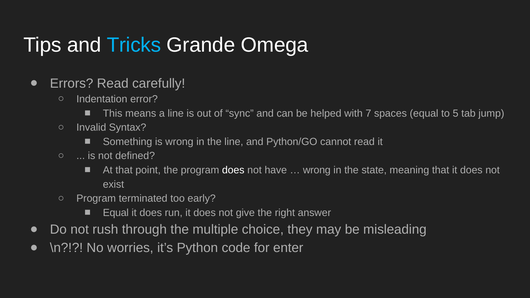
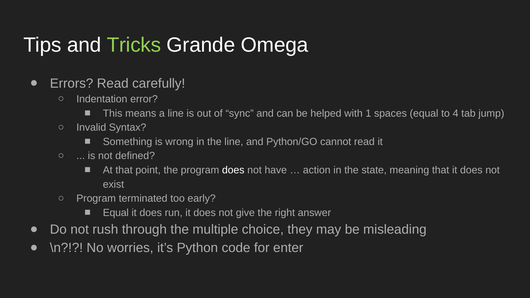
Tricks colour: light blue -> light green (134, 45)
7: 7 -> 1 (368, 113)
5: 5 -> 4 (456, 113)
wrong: wrong -> action (317, 170)
